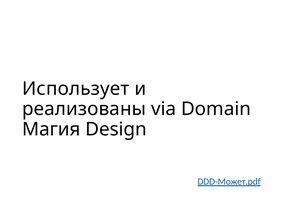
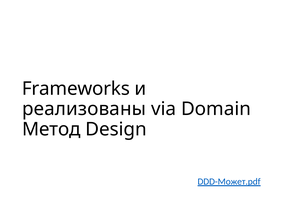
Использует: Использует -> Frameworks (76, 89)
Магия: Магия -> Метод (51, 129)
